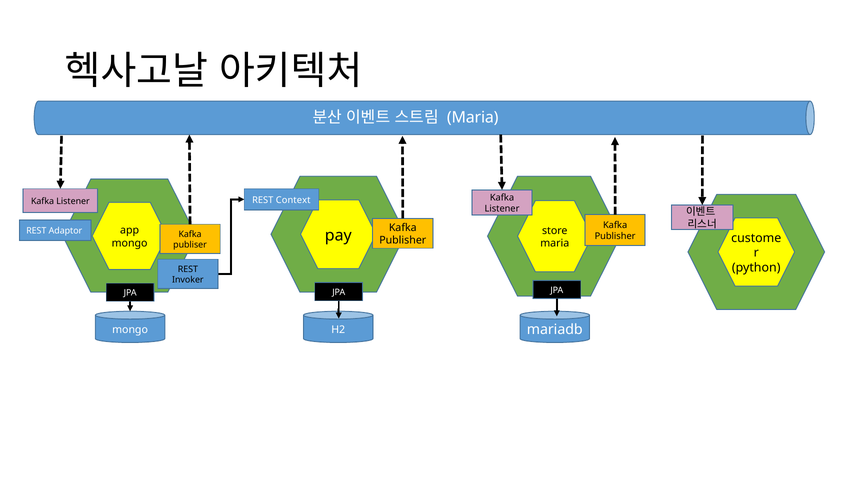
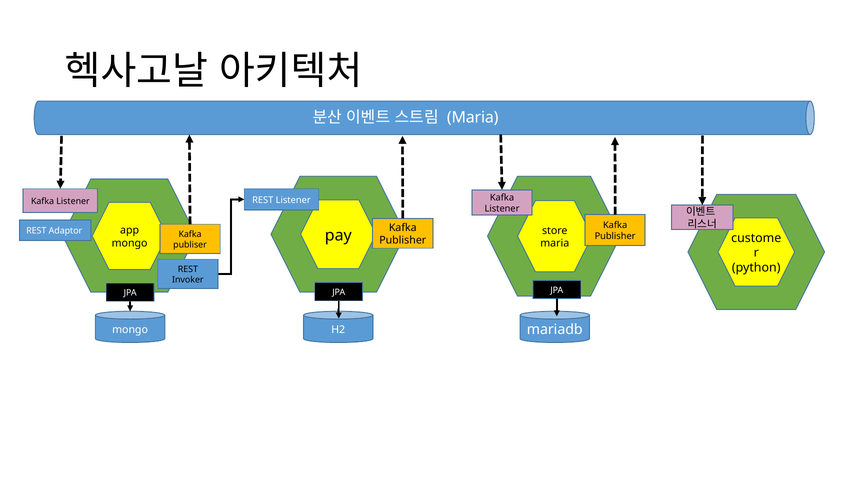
REST Context: Context -> Listener (293, 200)
